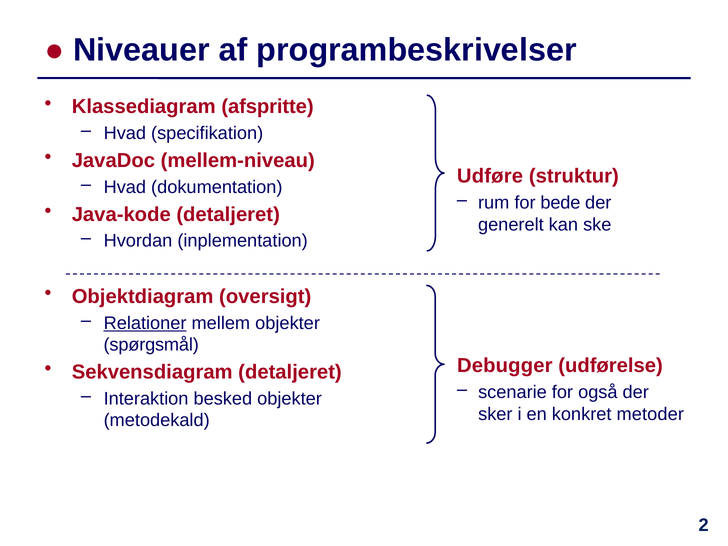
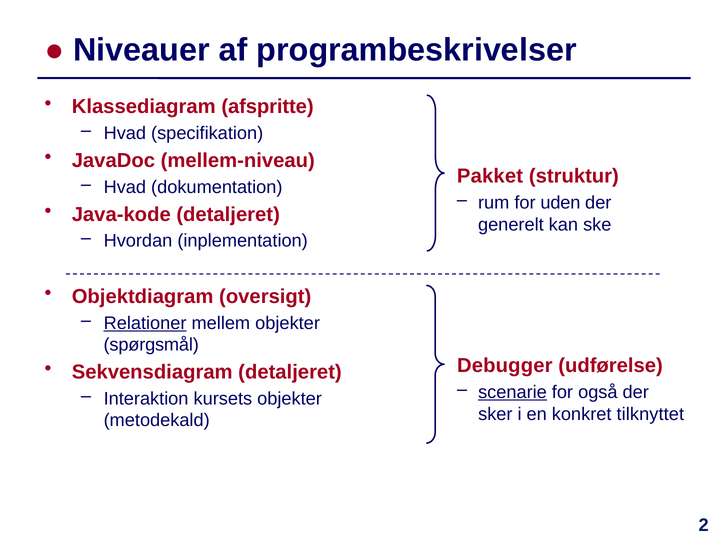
Udføre: Udføre -> Pakket (490, 176)
bede: bede -> uden (560, 203)
scenarie underline: none -> present (512, 392)
besked: besked -> kursets (223, 399)
metoder: metoder -> tilknyttet (650, 414)
